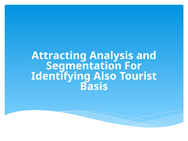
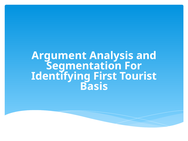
Attracting: Attracting -> Argument (59, 56)
Also: Also -> First (105, 76)
